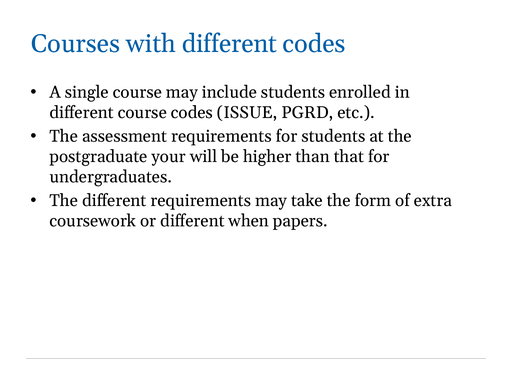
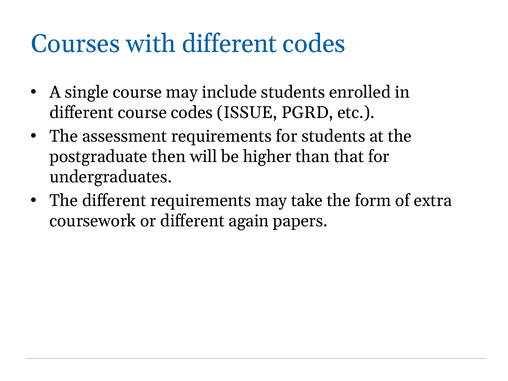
your: your -> then (169, 157)
when: when -> again (249, 221)
